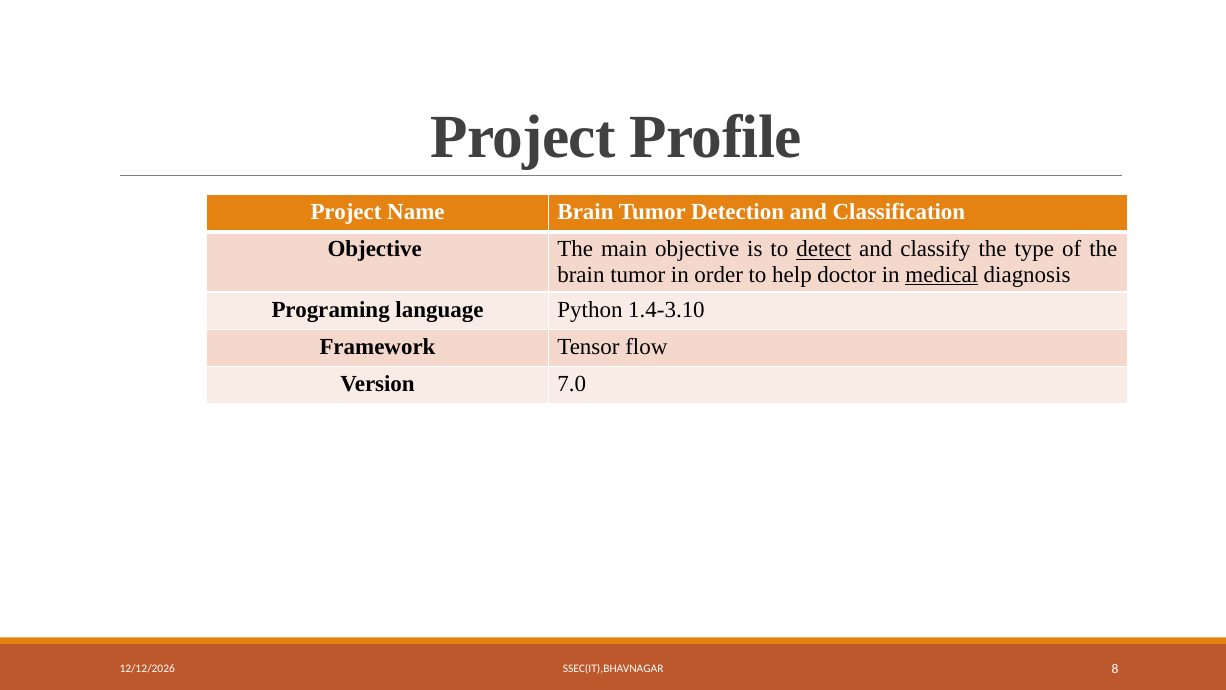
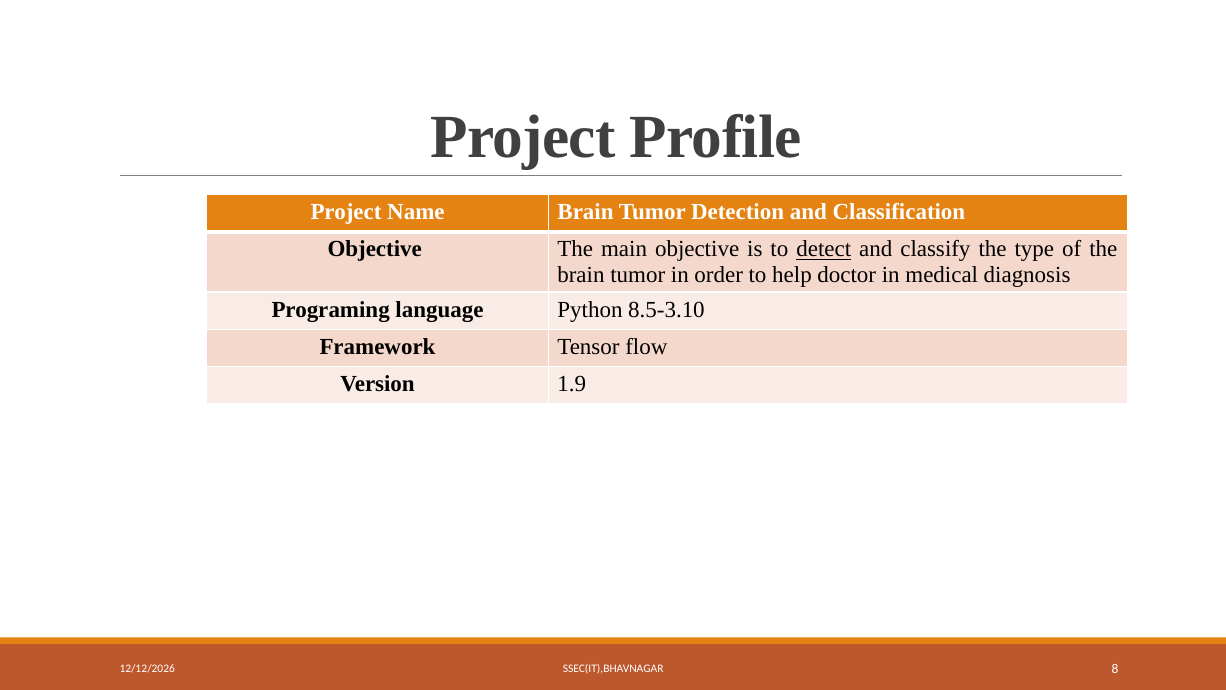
medical underline: present -> none (942, 275)
1.4-3.10: 1.4-3.10 -> 8.5-3.10 (666, 309)
7.0: 7.0 -> 1.9 (572, 384)
